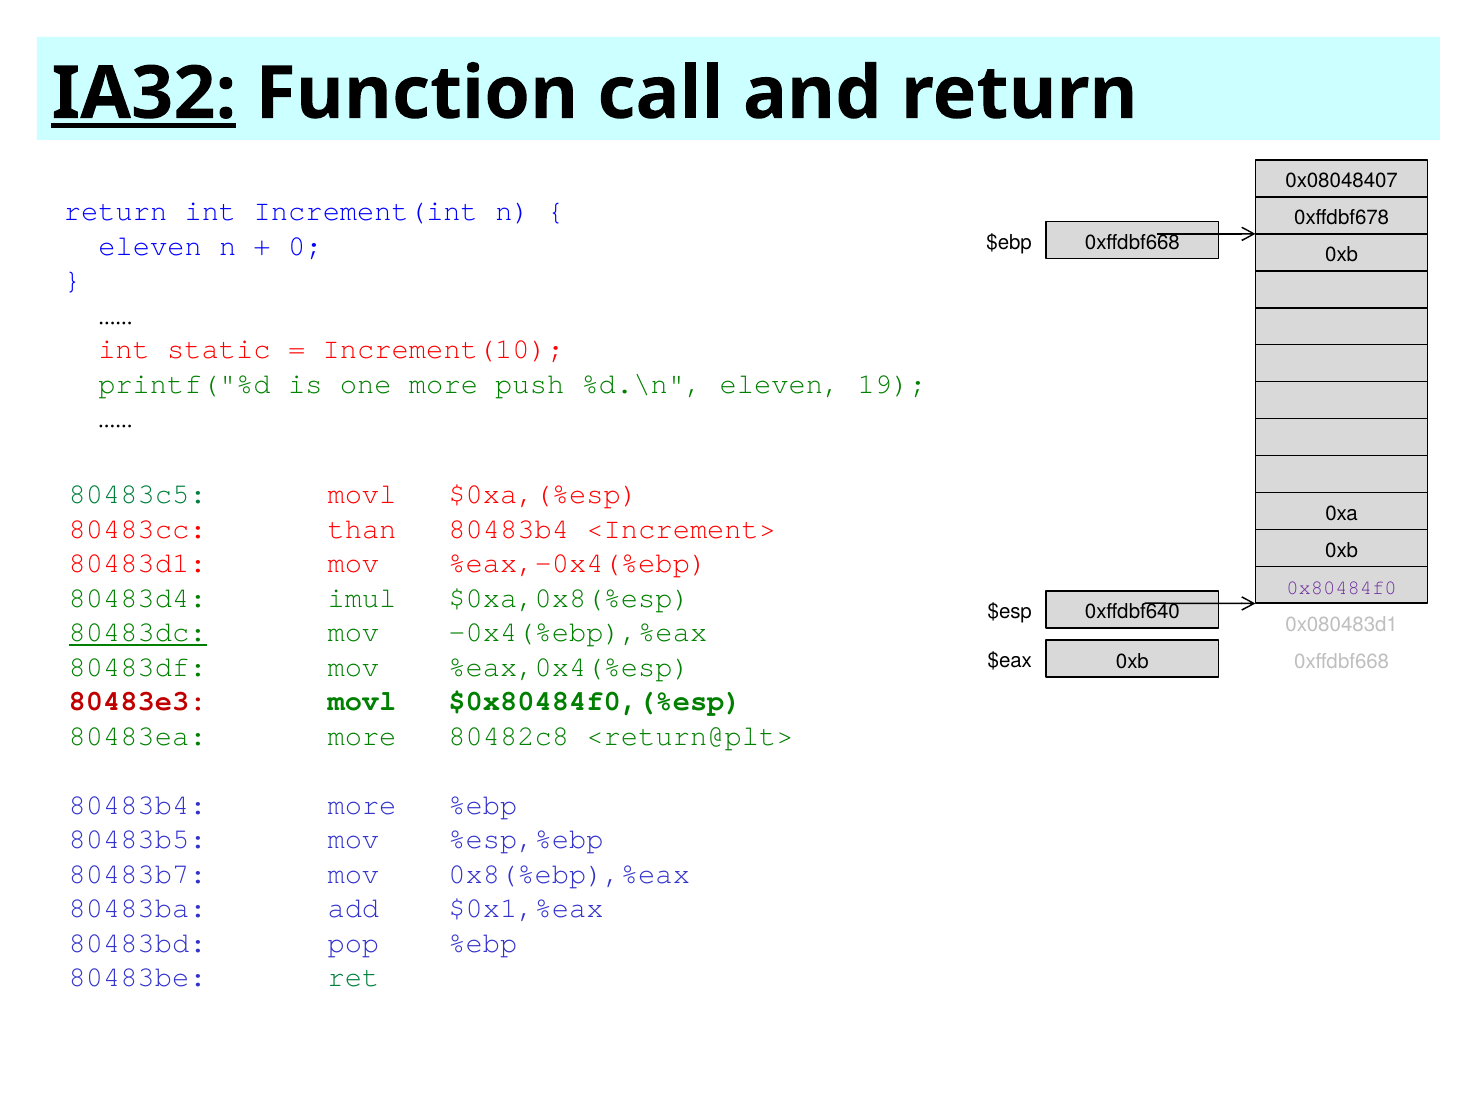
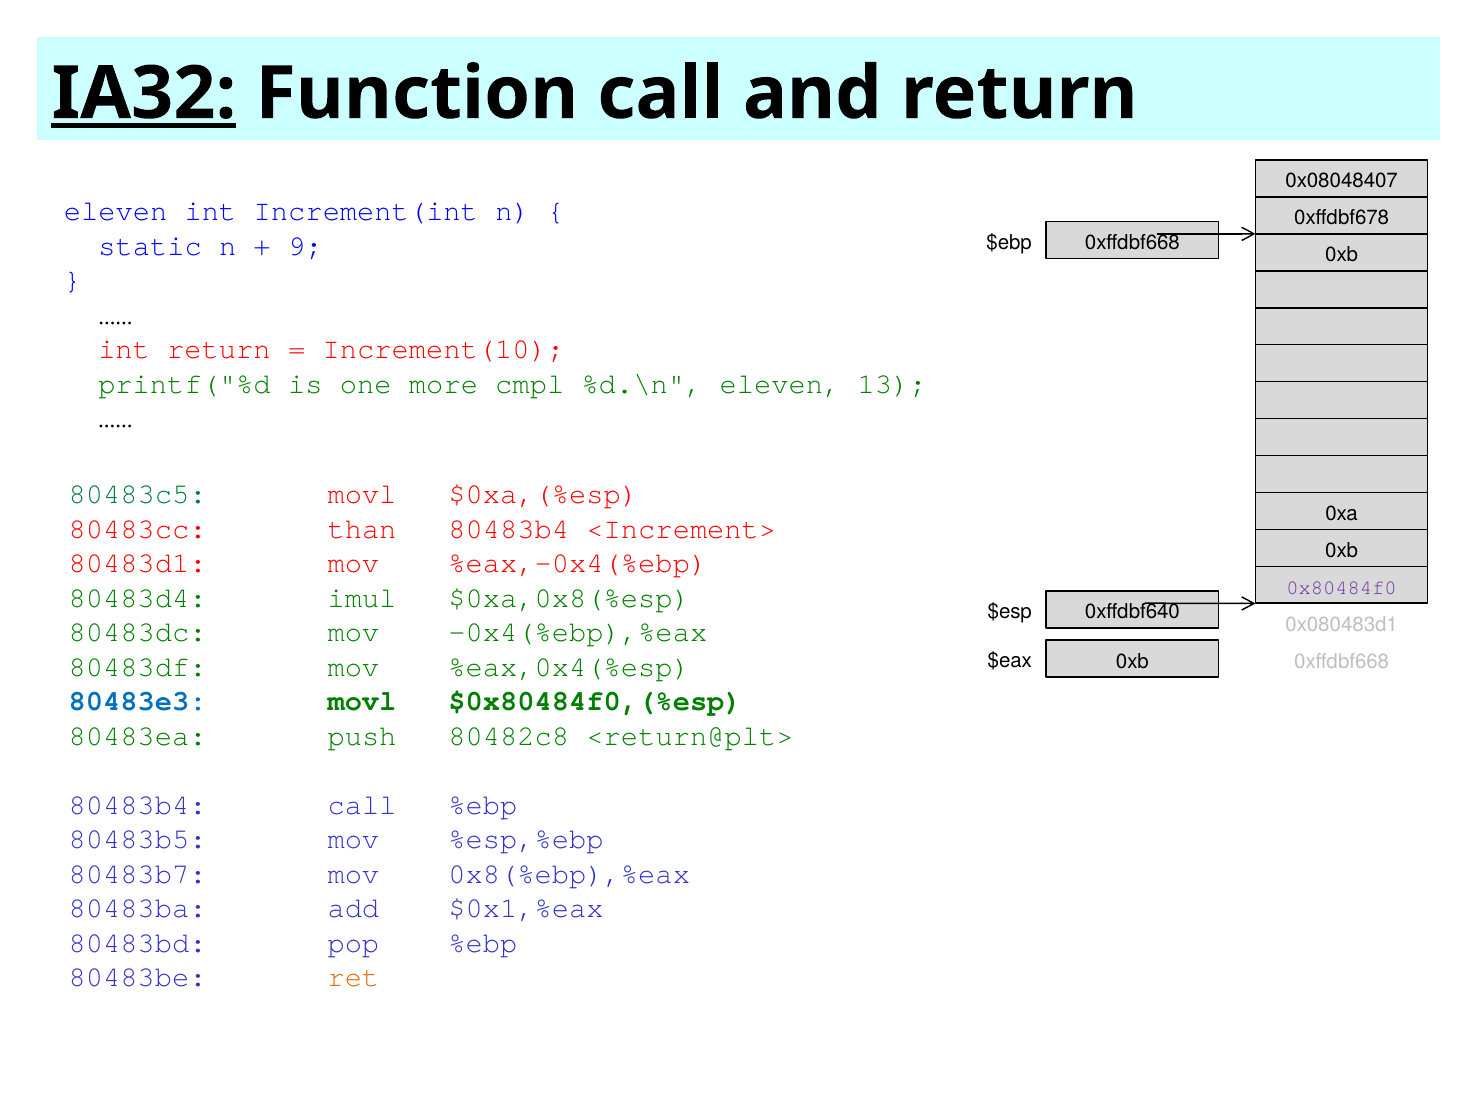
return: return -> eleven (116, 211)
eleven: eleven -> static (150, 246)
0: 0 -> 9 (305, 246)
int static: static -> return (219, 349)
push: push -> cmpl (530, 384)
19: 19 -> 13 (892, 384)
80483dc underline: present -> none (138, 632)
80483e3 colour: red -> blue (138, 701)
80483ea more: more -> push (362, 736)
80483b4 more: more -> call (362, 805)
ret colour: green -> orange (353, 977)
